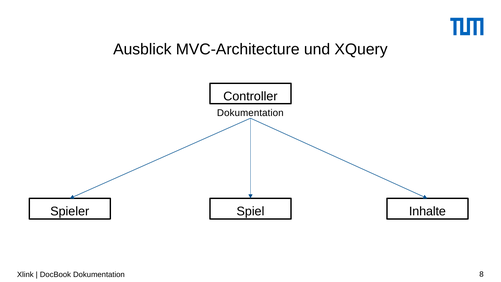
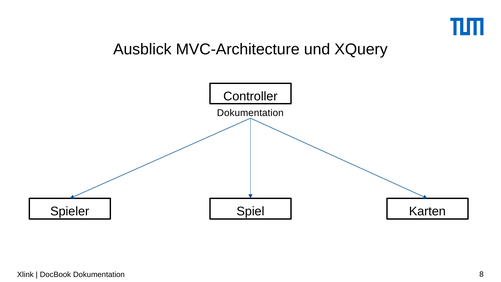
Inhalte: Inhalte -> Karten (427, 211)
